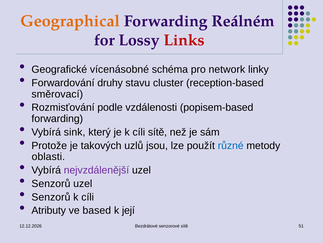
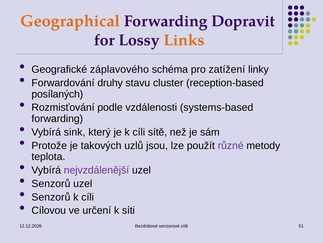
Reálném: Reálném -> Dopravit (243, 21)
Links colour: red -> orange (184, 40)
vícenásobné: vícenásobné -> záplavového (119, 69)
network: network -> zatížení (227, 69)
směrovací: směrovací -> posílaných (57, 94)
popisem-based: popisem-based -> systems-based (217, 107)
různé colour: blue -> purple (231, 145)
oblasti: oblasti -> teplota (48, 156)
Atributy: Atributy -> Cílovou (49, 210)
based: based -> určení (97, 210)
její: její -> síti (128, 210)
